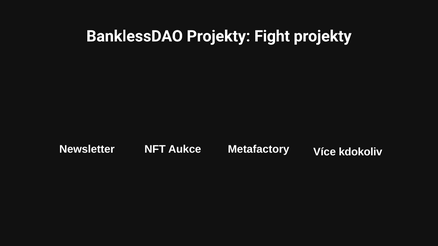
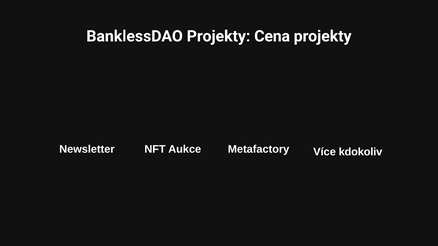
Fight: Fight -> Cena (272, 36)
